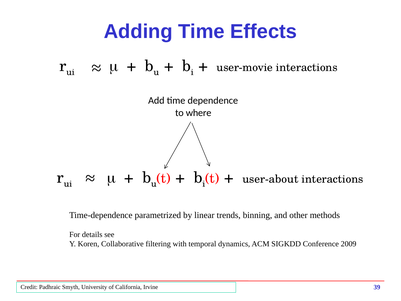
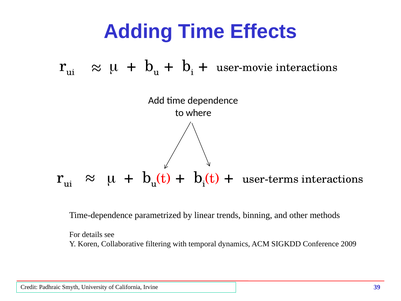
user-about: user-about -> user-terms (270, 179)
